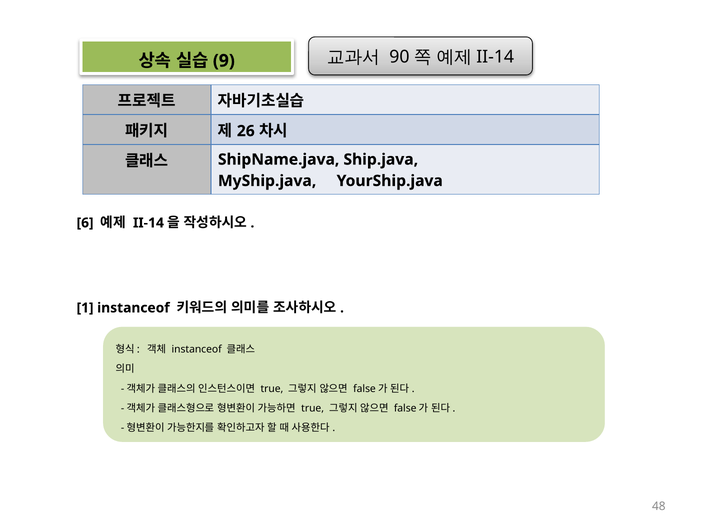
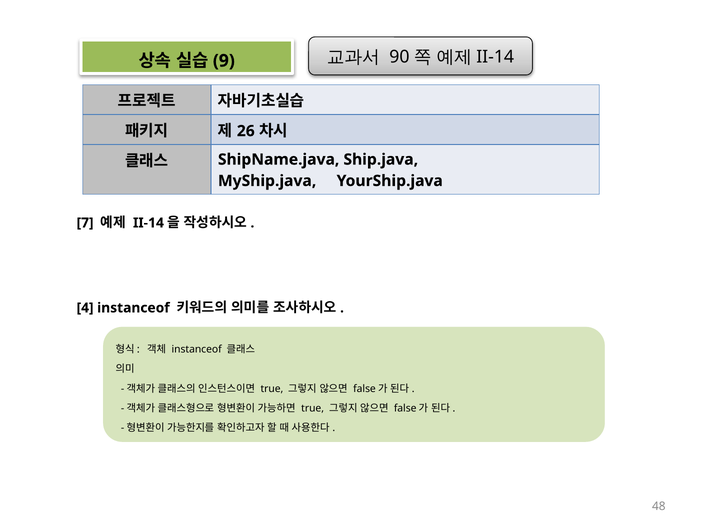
6: 6 -> 7 (85, 223)
1: 1 -> 4 (85, 308)
